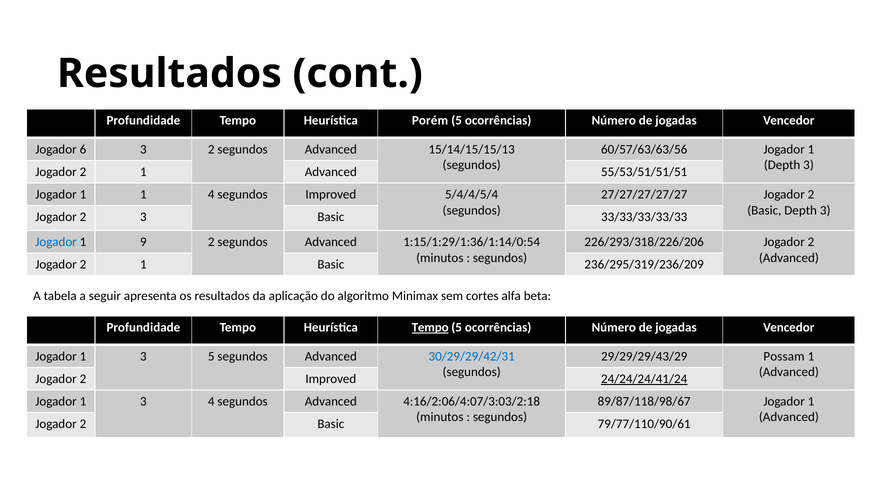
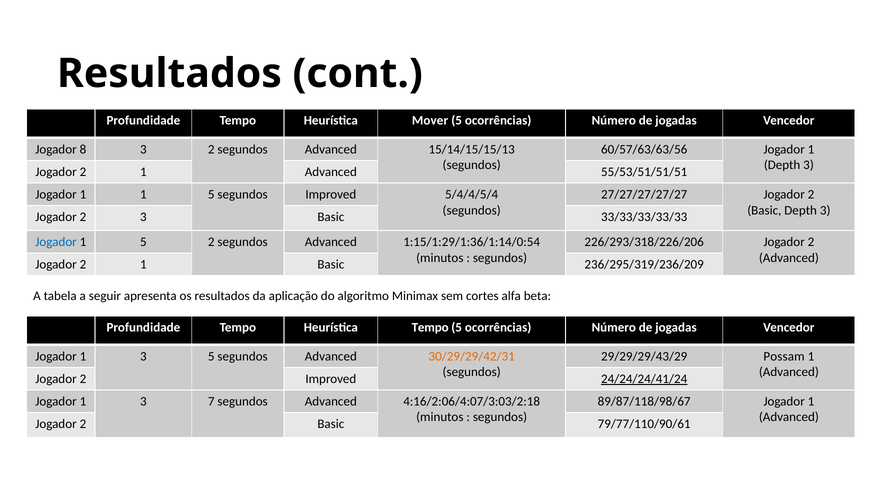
Porém: Porém -> Mover (430, 121)
6: 6 -> 8 (83, 149)
1 1 4: 4 -> 5 (211, 195)
9: 9 -> 5 (143, 242)
Tempo underline: present -> none (430, 328)
30/29/29/42/31 colour: blue -> orange (472, 356)
3 4: 4 -> 7 (211, 402)
